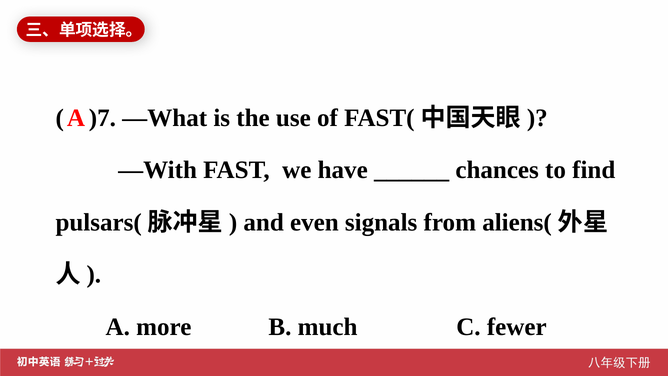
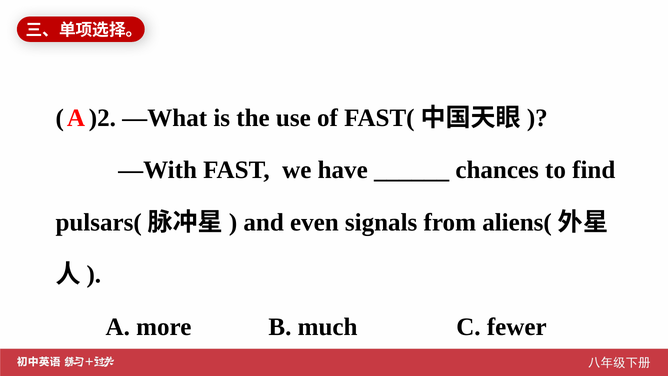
)7: )7 -> )2 (102, 118)
